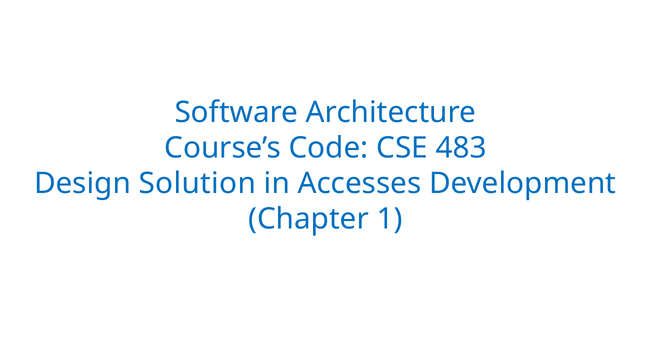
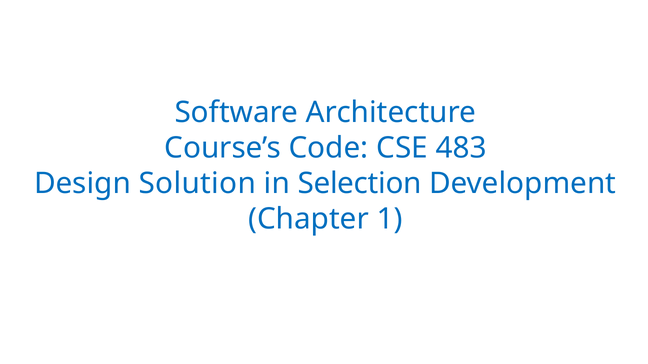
Accesses: Accesses -> Selection (360, 184)
